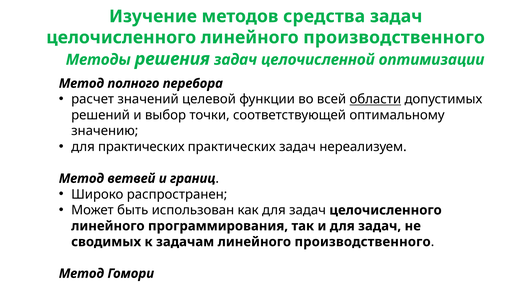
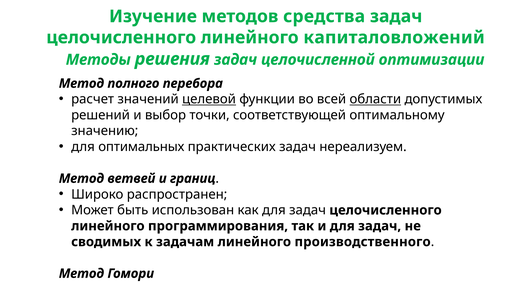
целочисленного линейного производственного: производственного -> капиталовложений (394, 37)
целевой underline: none -> present (209, 99)
для практических: практических -> оптимальных (141, 147)
